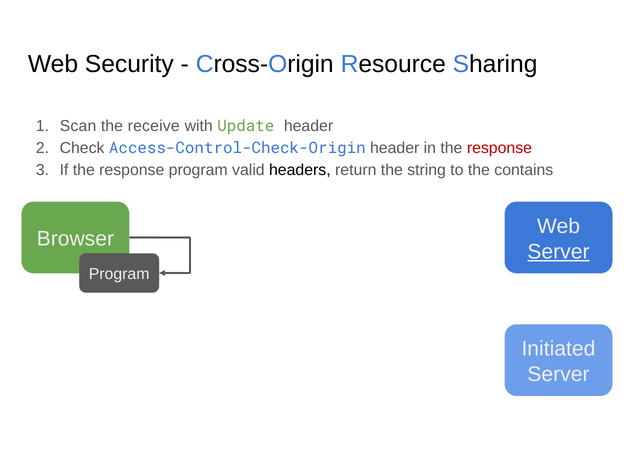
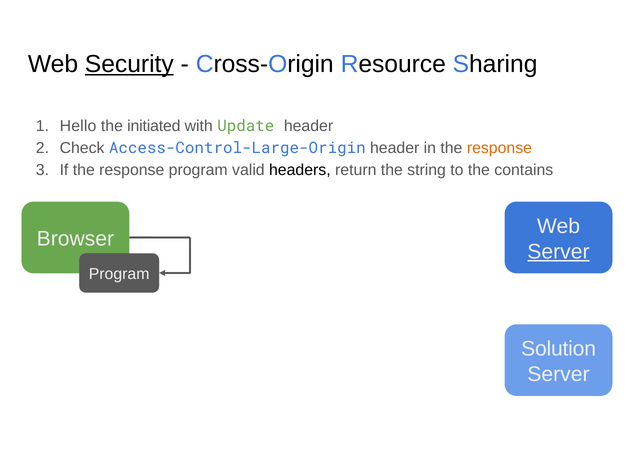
Security underline: none -> present (129, 64)
Scan: Scan -> Hello (78, 126)
receive: receive -> initiated (154, 126)
Access-Control-Check-Origin: Access-Control-Check-Origin -> Access-Control-Large-Origin (237, 148)
response colour: red -> orange (499, 148)
Initiated: Initiated -> Solution (559, 349)
